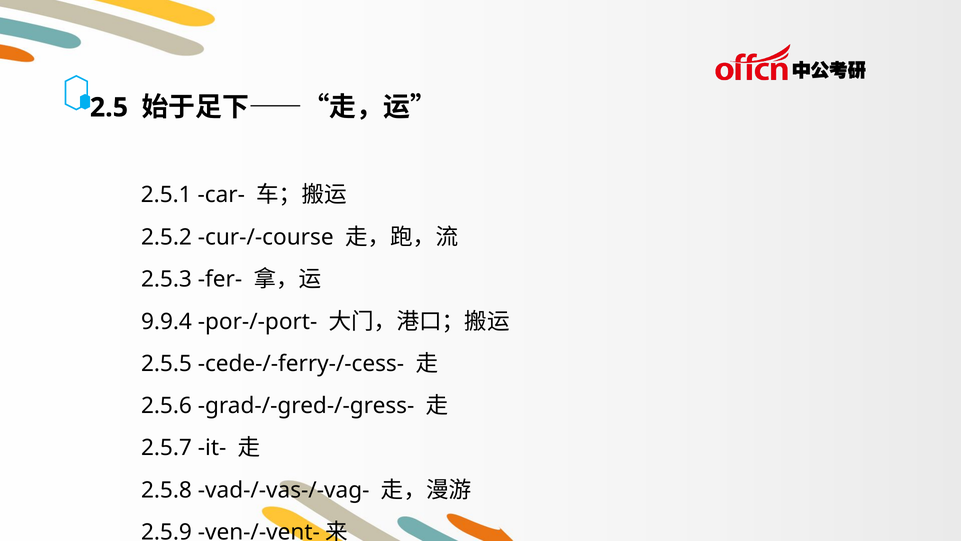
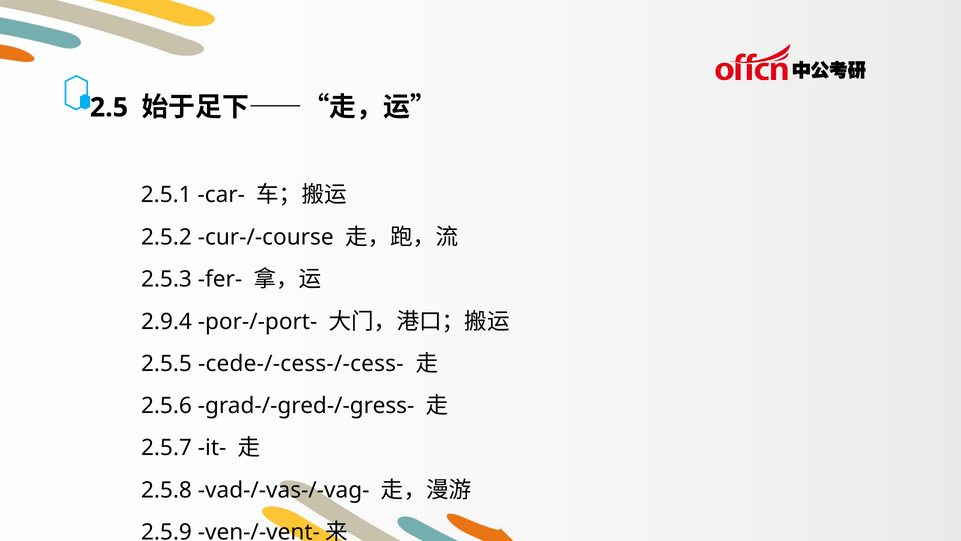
9.9.4: 9.9.4 -> 2.9.4 (166, 321)
cede-/-ferry-/-cess-: cede-/-ferry-/-cess- -> cede-/-cess-/-cess- (301, 363)
